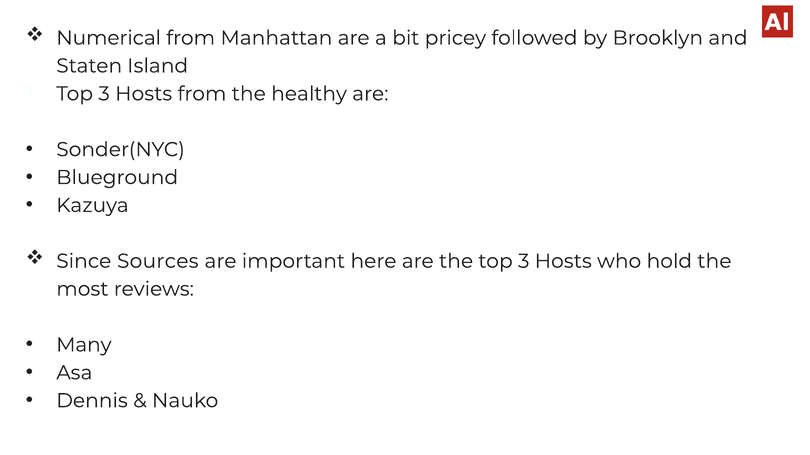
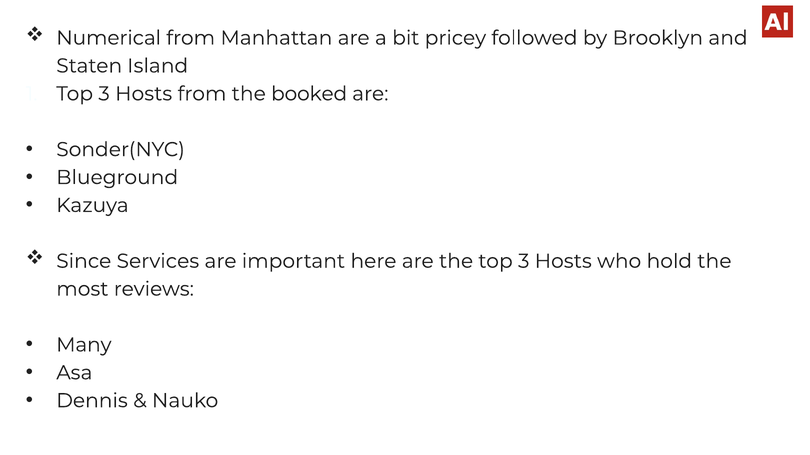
healthy: healthy -> booked (309, 94)
Sources: Sources -> Services (158, 261)
